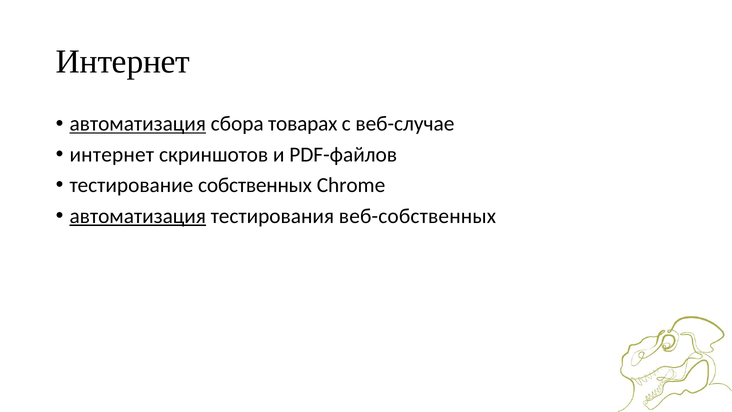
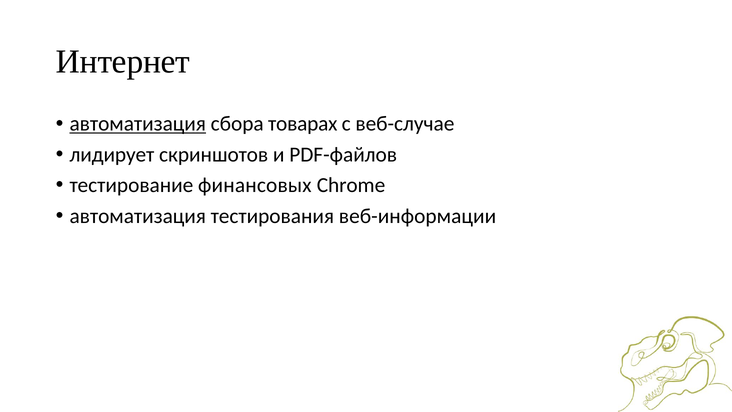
интернет: интернет -> лидирует (112, 154)
собственных: собственных -> финансовых (255, 185)
автоматизация underline: present -> none (138, 216)
веб-собственных: веб-собственных -> веб-информации (418, 216)
